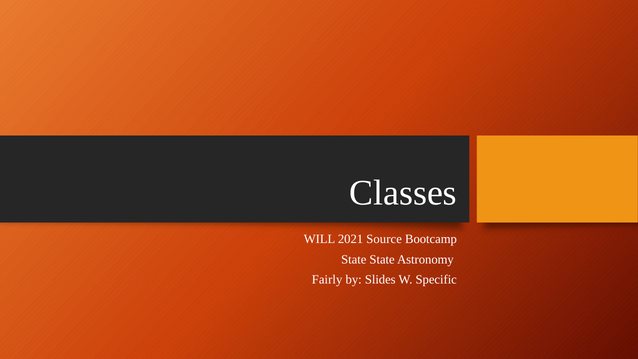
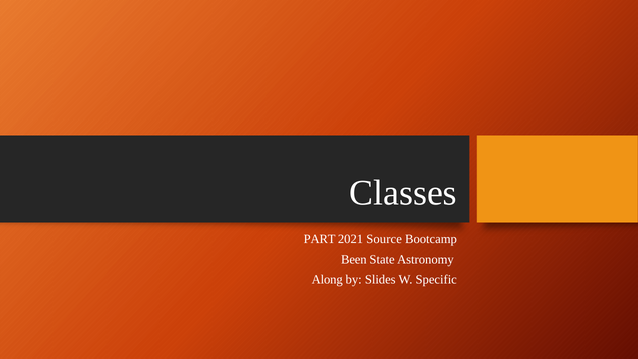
WILL: WILL -> PART (320, 239)
State: State -> Been (354, 259)
Fairly: Fairly -> Along (327, 280)
